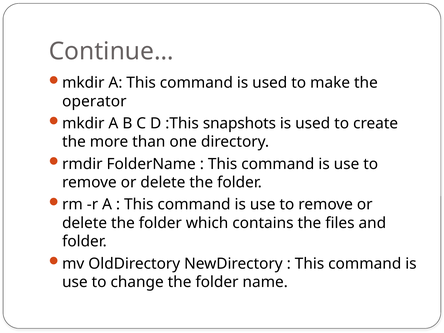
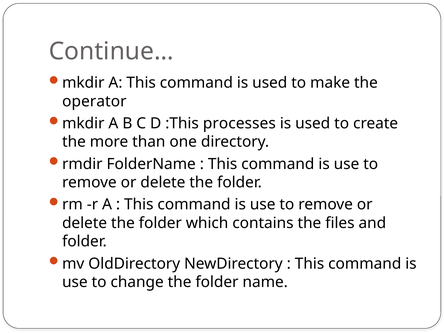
snapshots: snapshots -> processes (239, 123)
